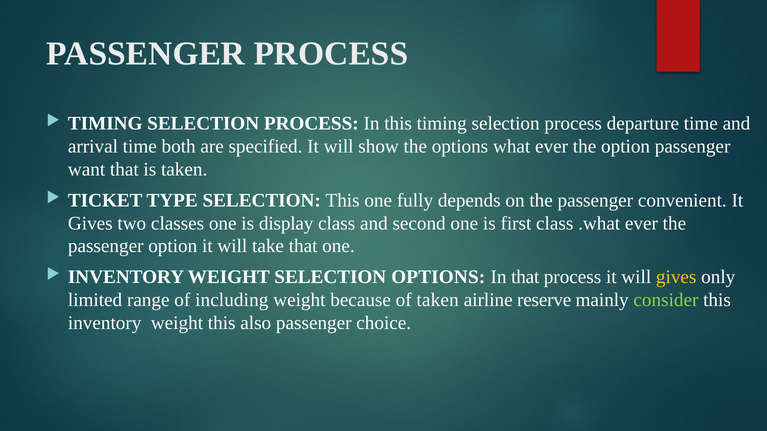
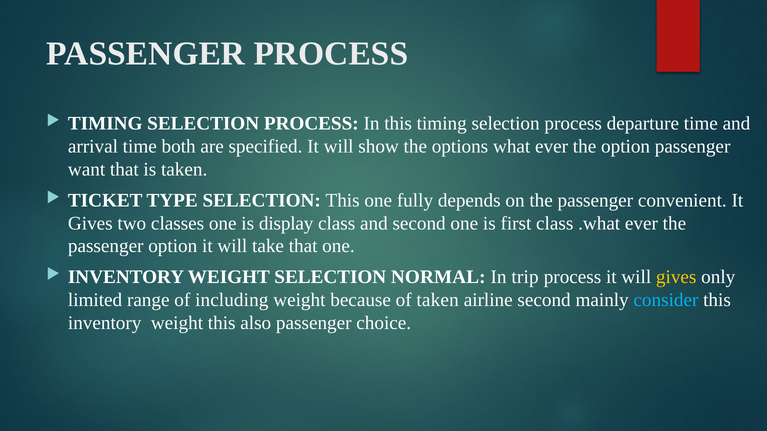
SELECTION OPTIONS: OPTIONS -> NORMAL (438, 277)
In that: that -> trip (525, 277)
airline reserve: reserve -> second (544, 300)
consider colour: light green -> light blue (666, 300)
